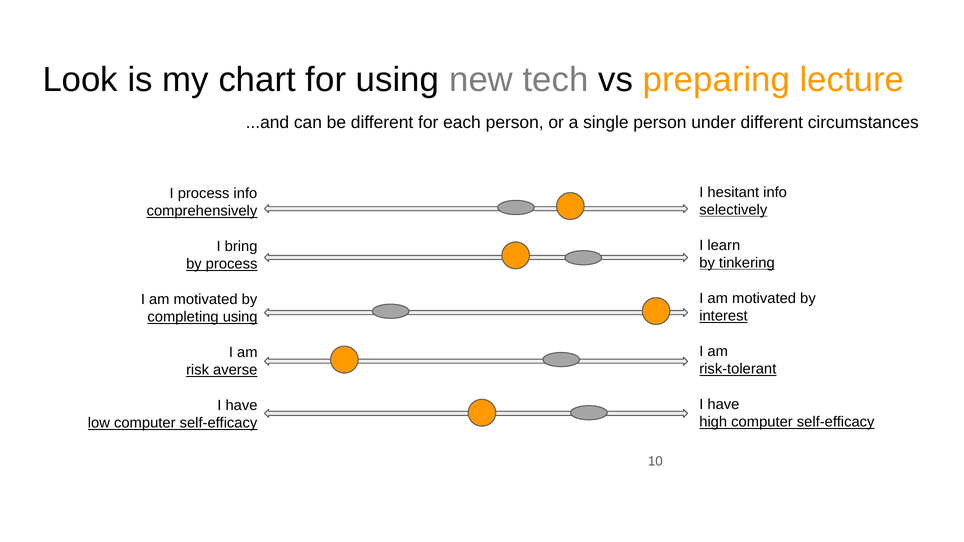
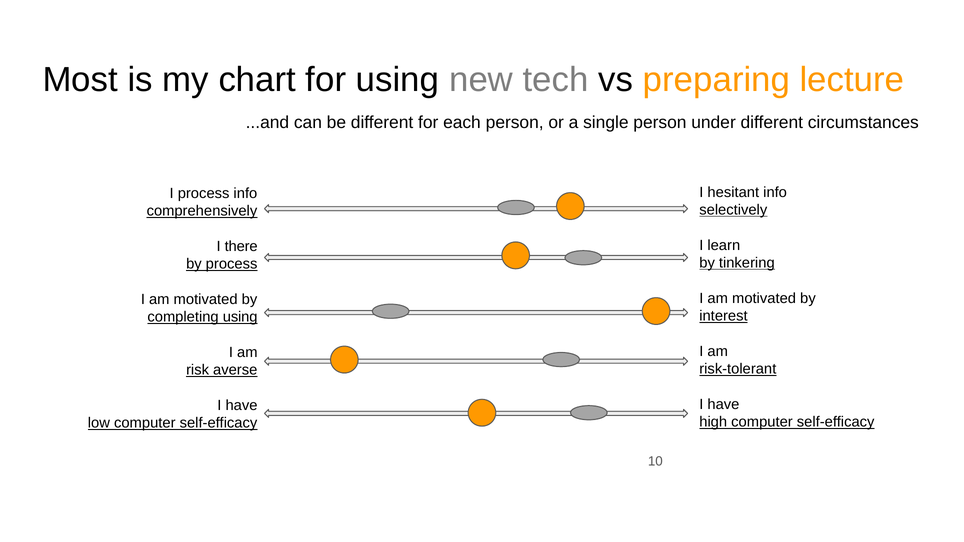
Look: Look -> Most (80, 80)
bring: bring -> there (241, 246)
